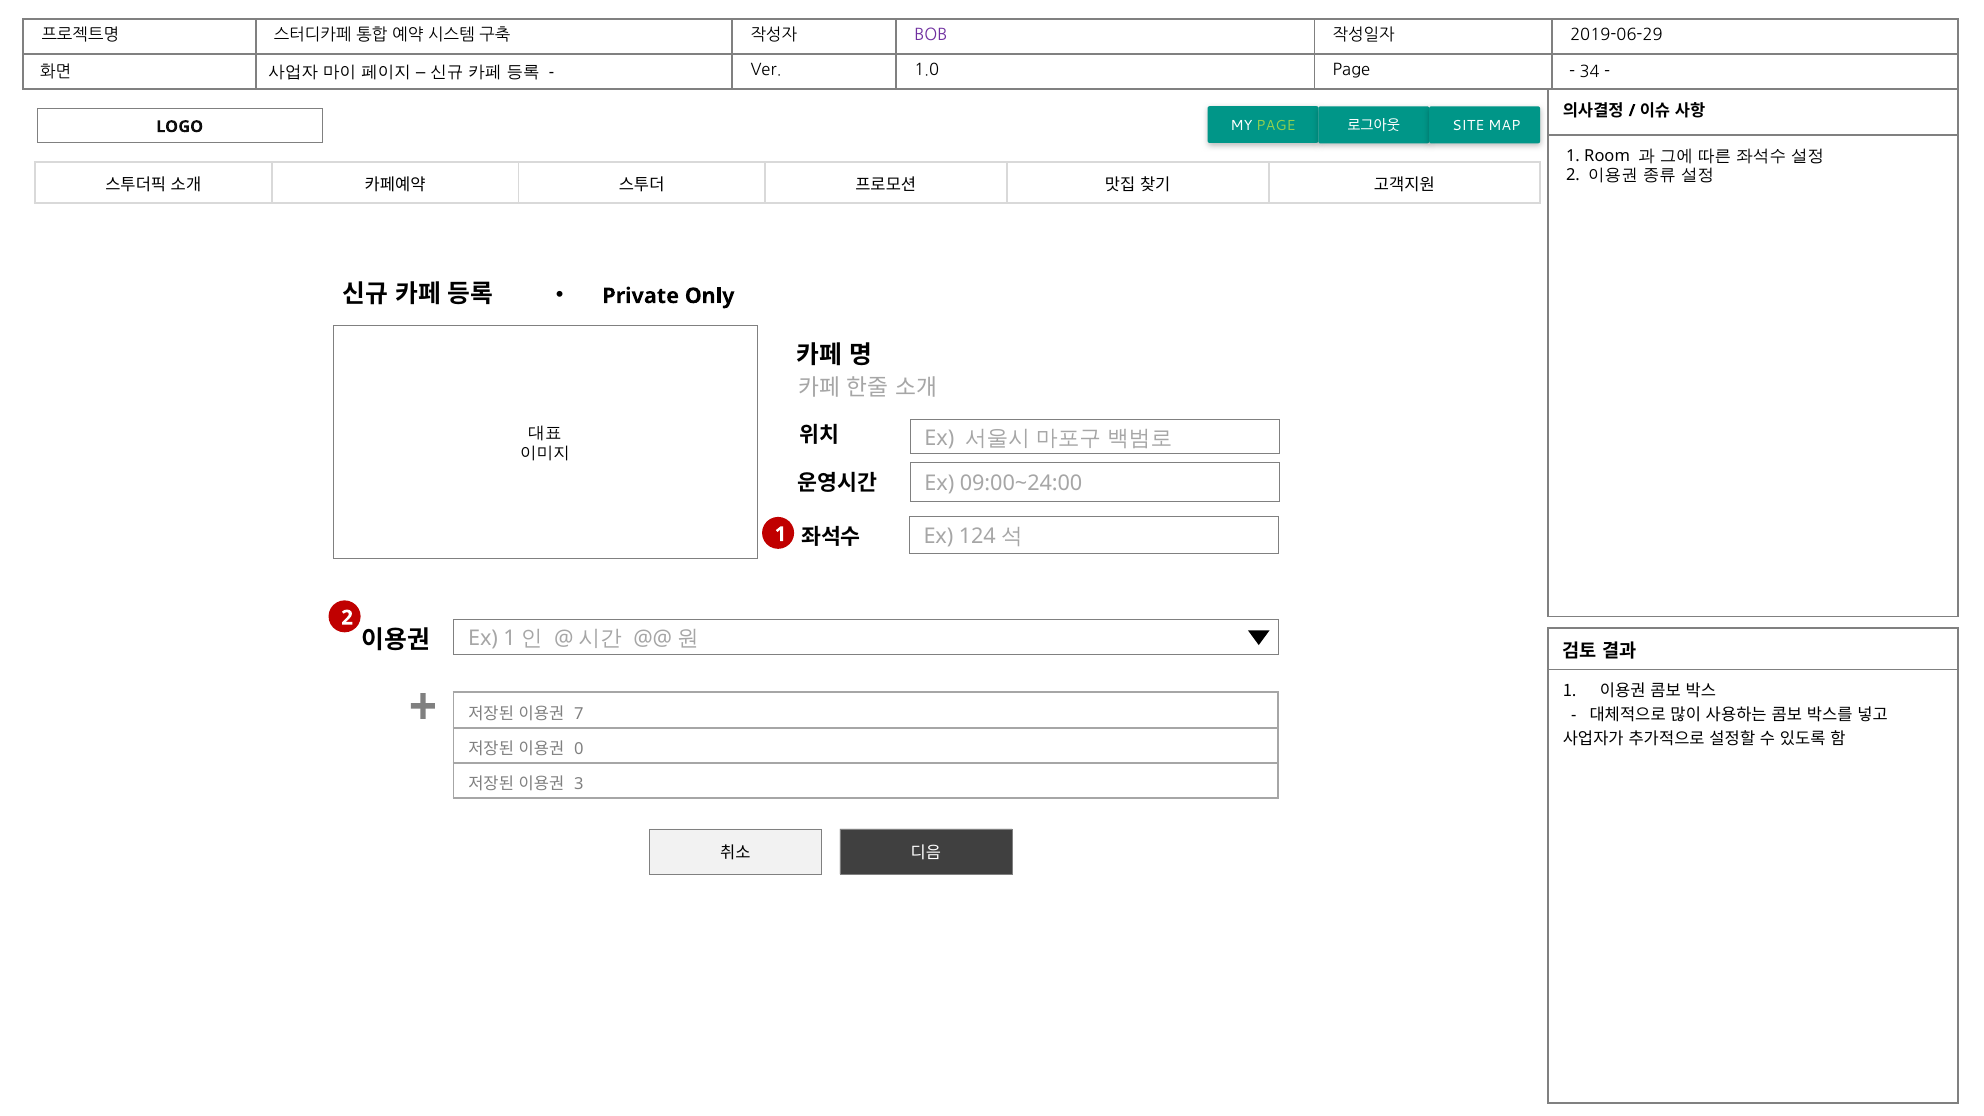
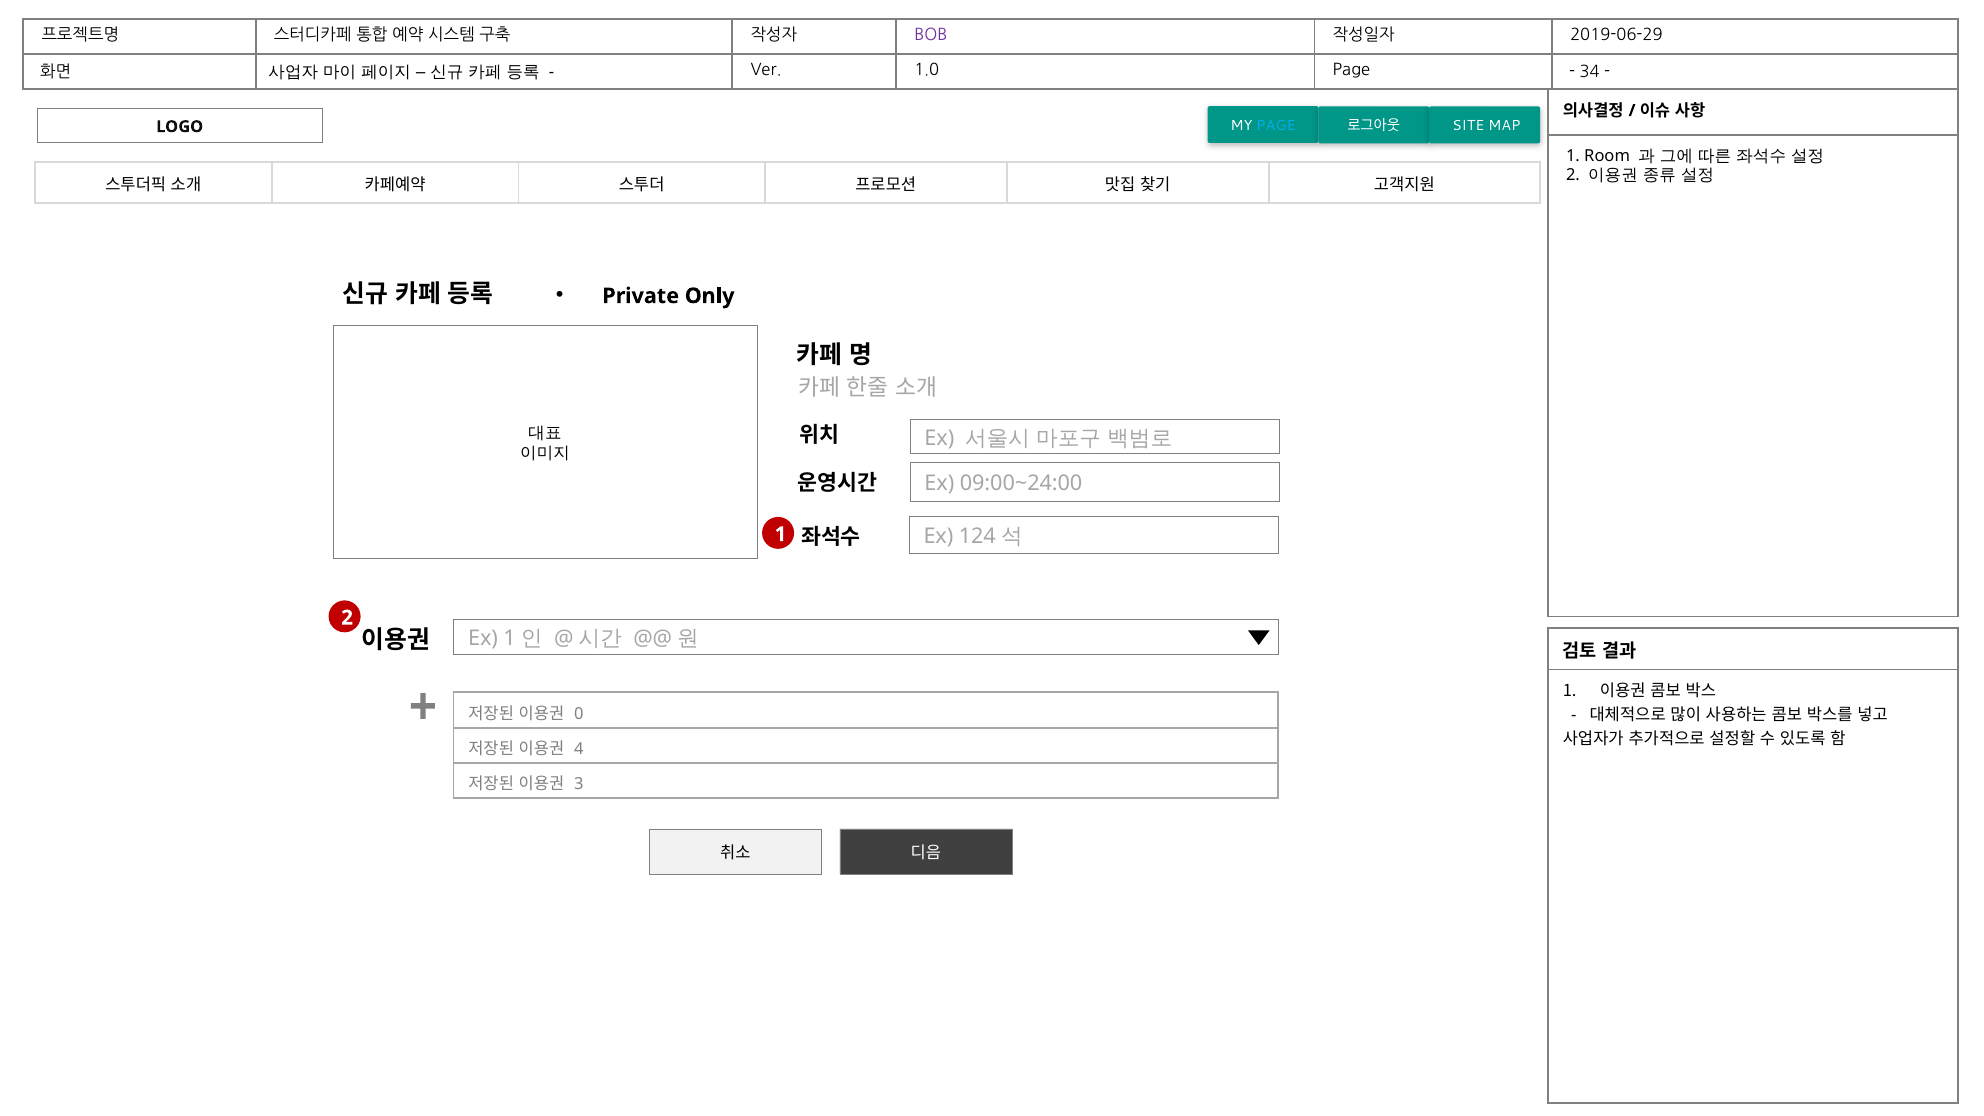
PAGE colour: light green -> light blue (1276, 126)
7: 7 -> 0 (579, 714)
0: 0 -> 4 (579, 749)
